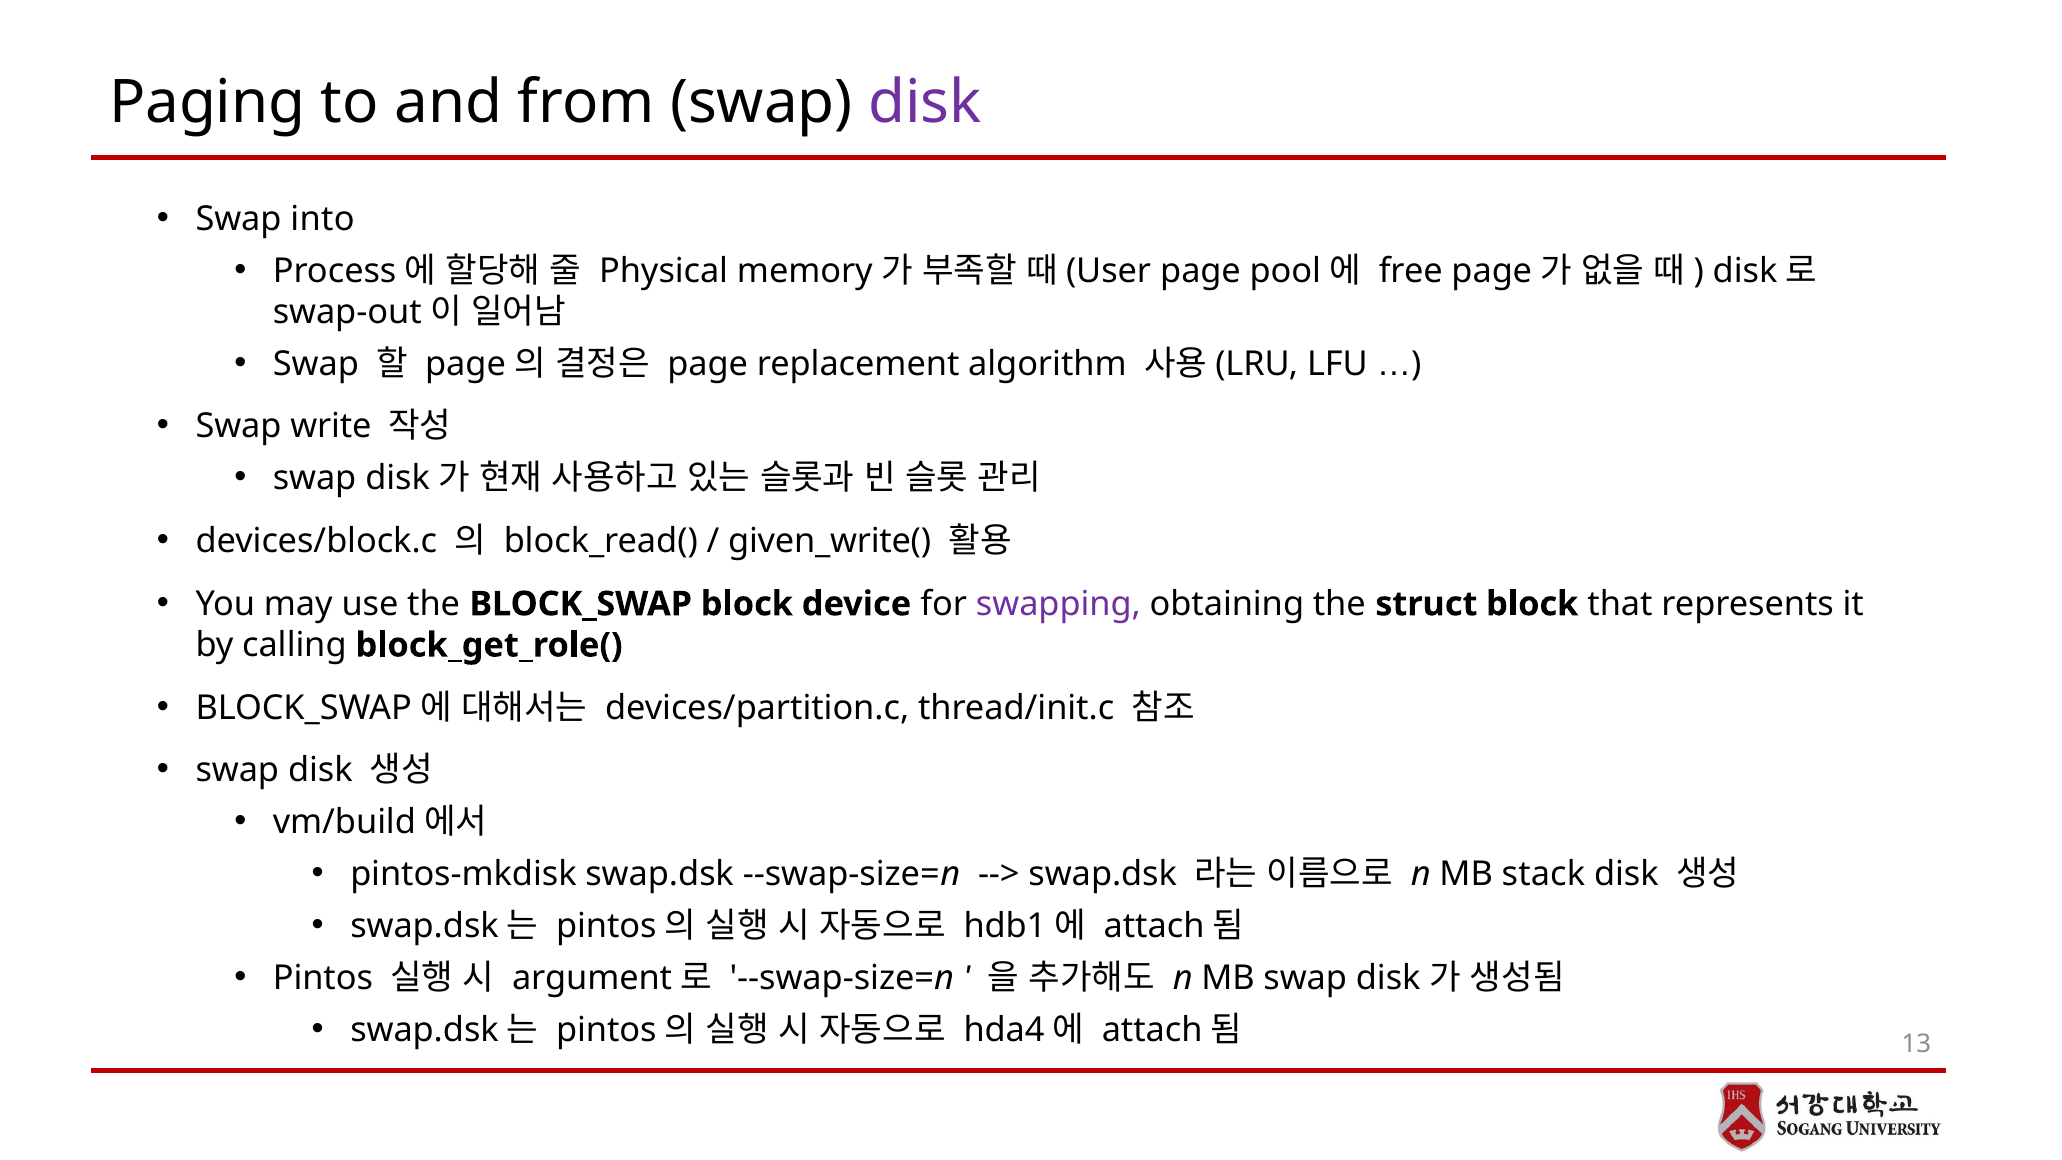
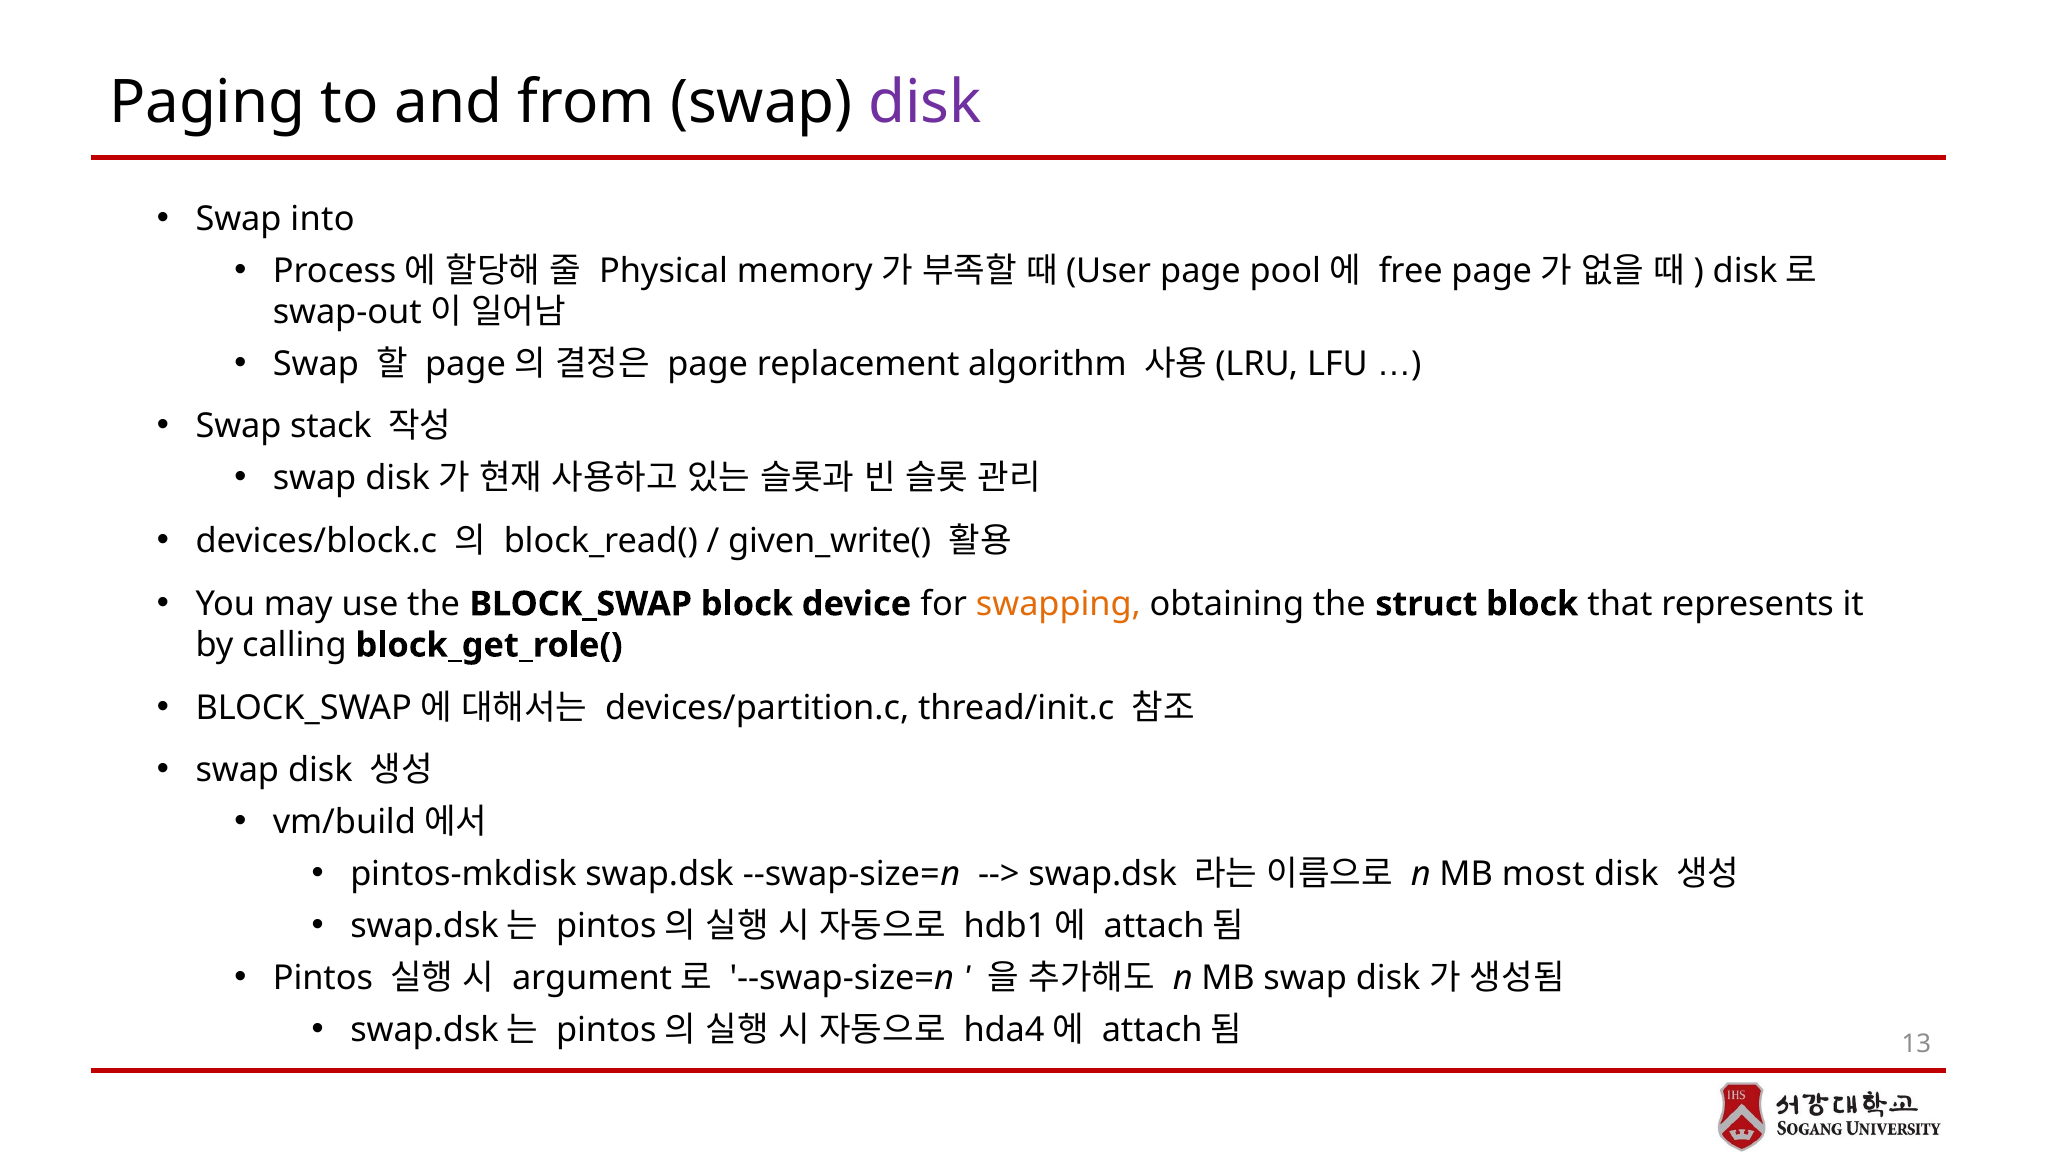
write: write -> stack (331, 427)
swapping colour: purple -> orange (1058, 604)
stack: stack -> most (1543, 874)
